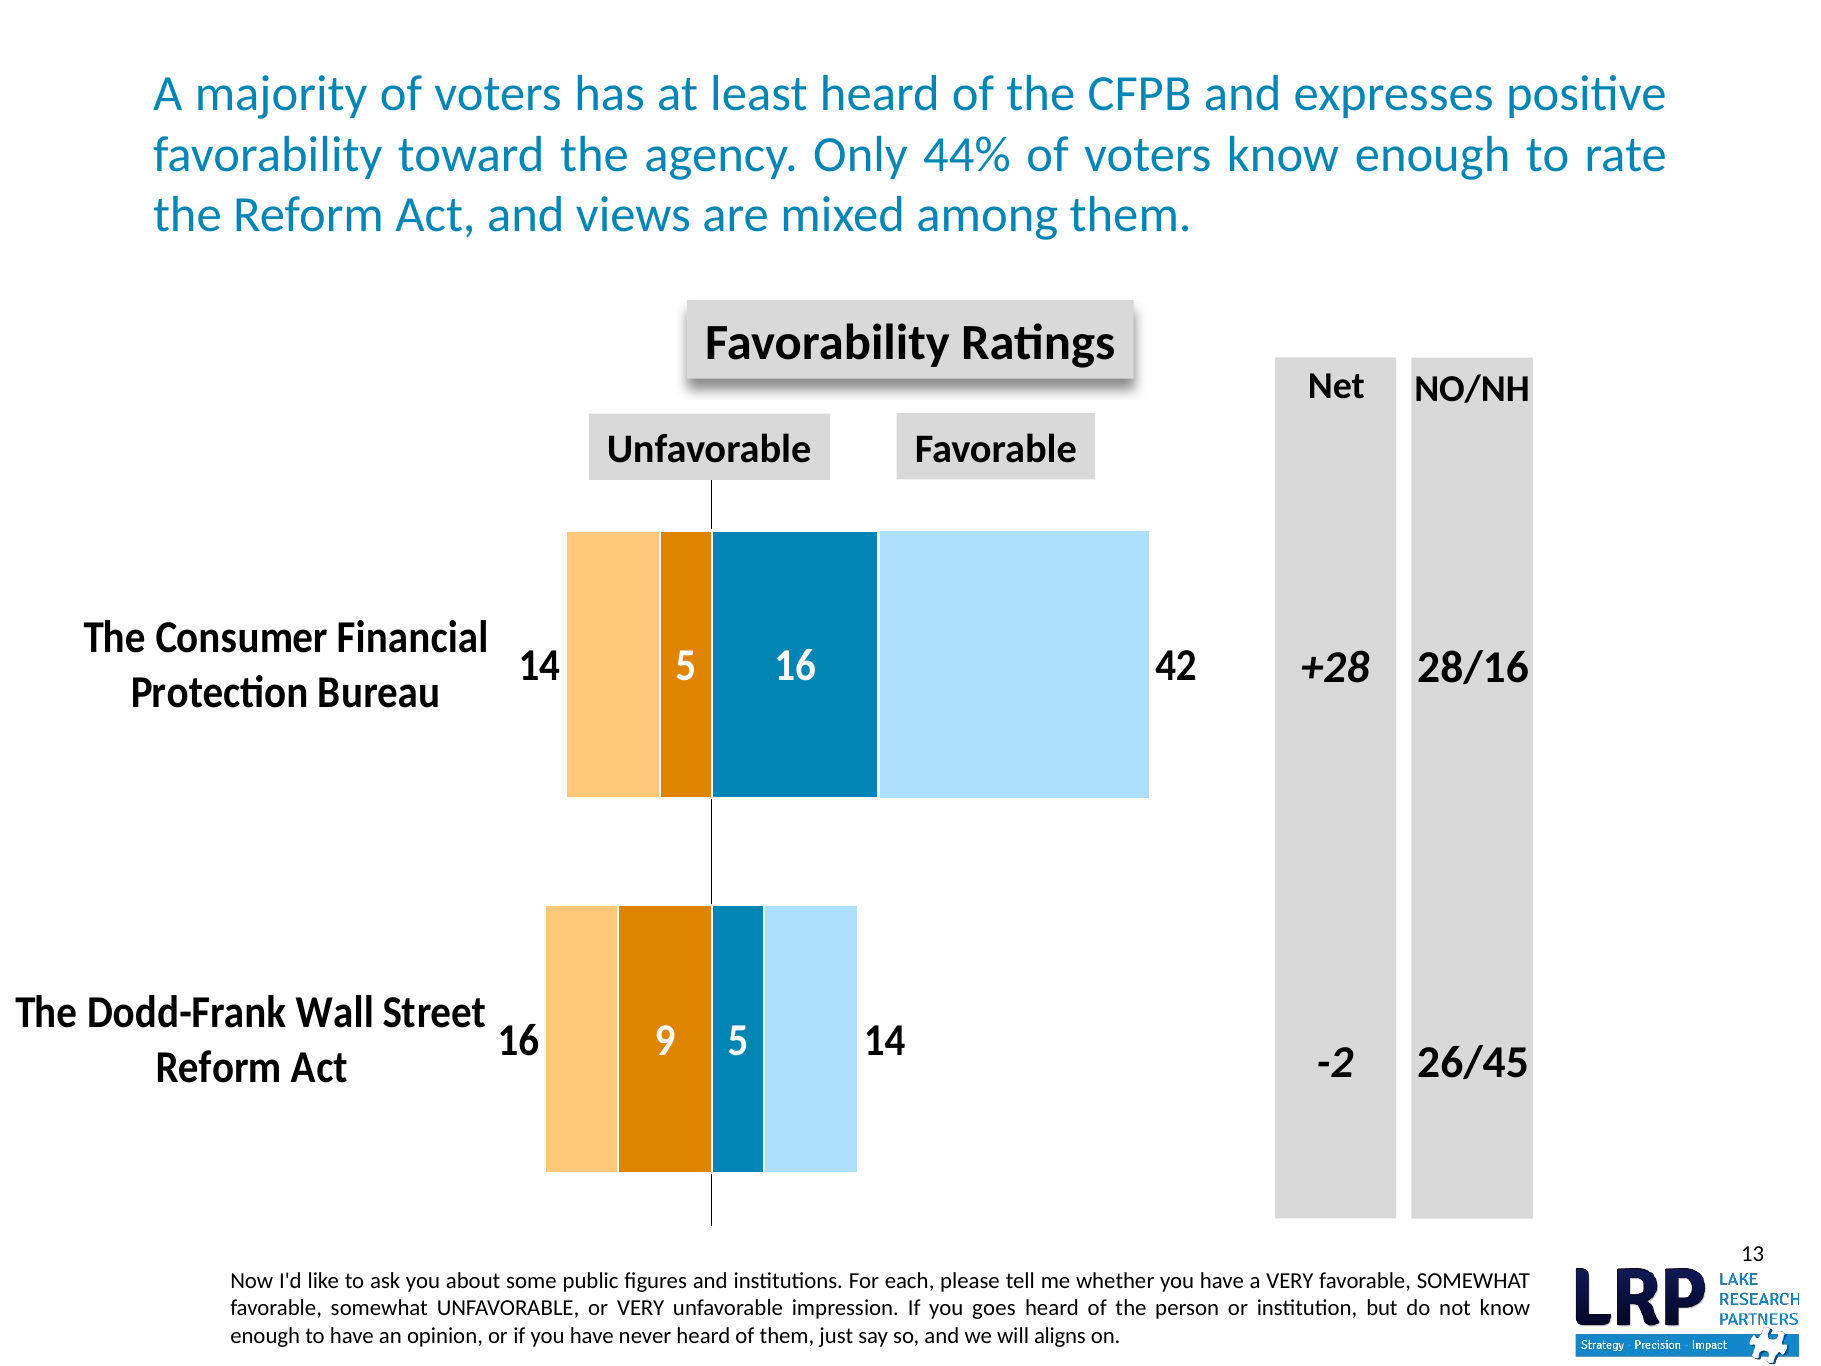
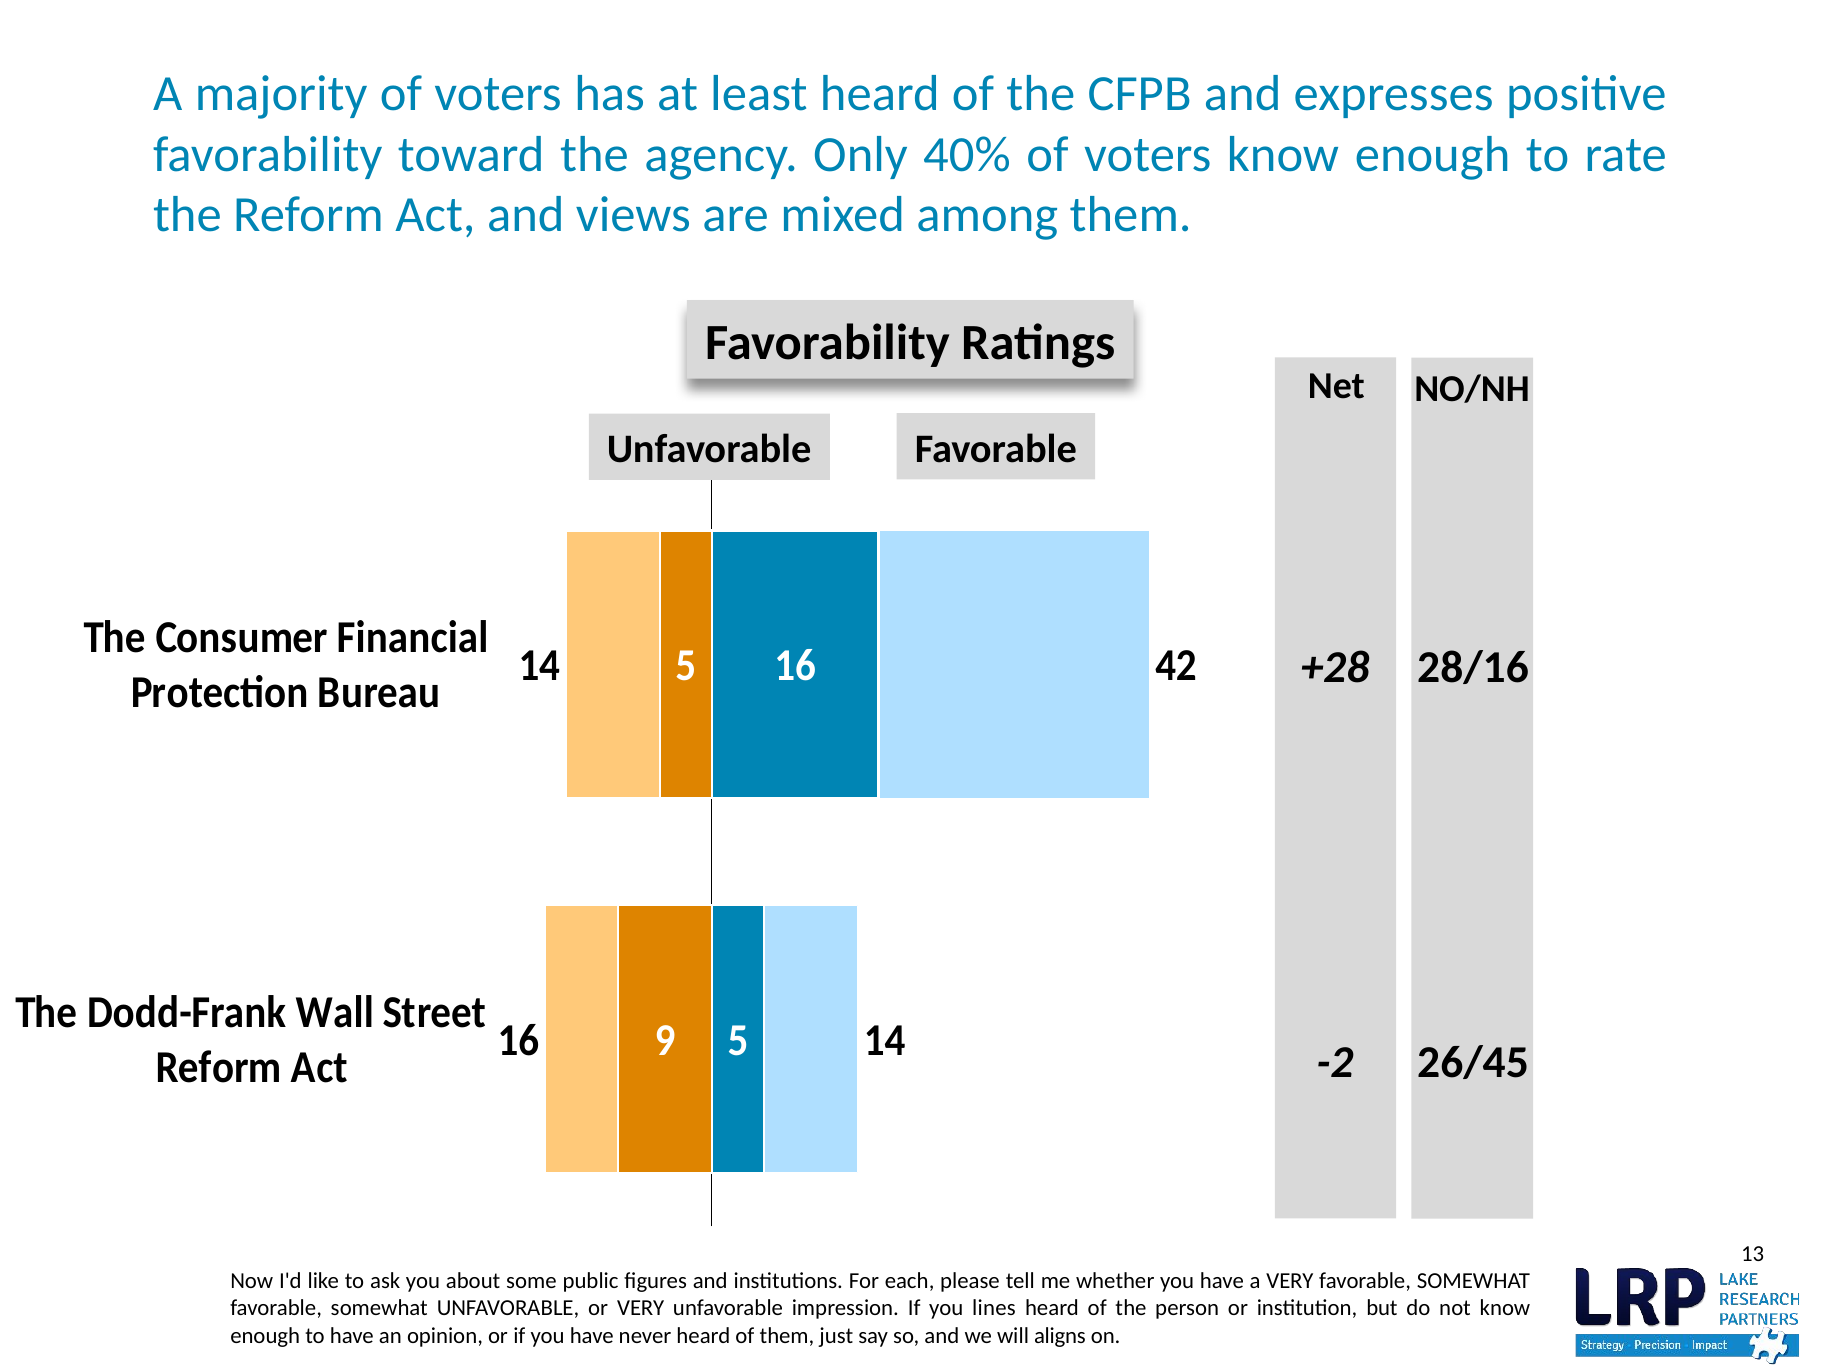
44%: 44% -> 40% (967, 154)
goes: goes -> lines (994, 1308)
